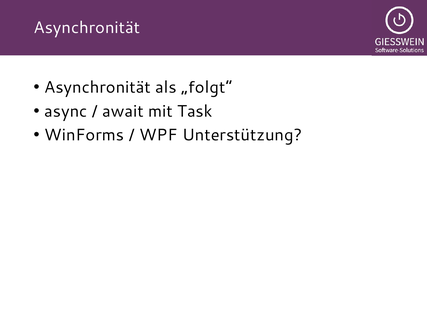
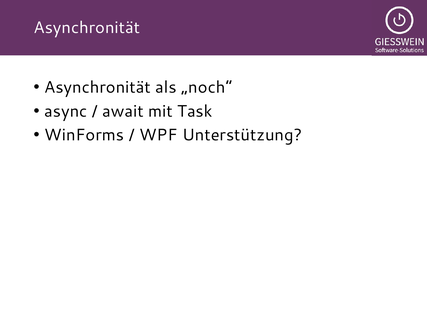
„folgt“: „folgt“ -> „noch“ (207, 87)
